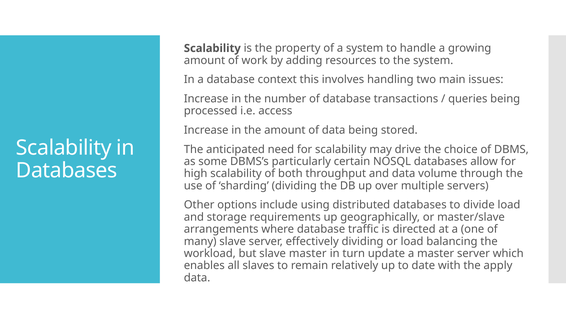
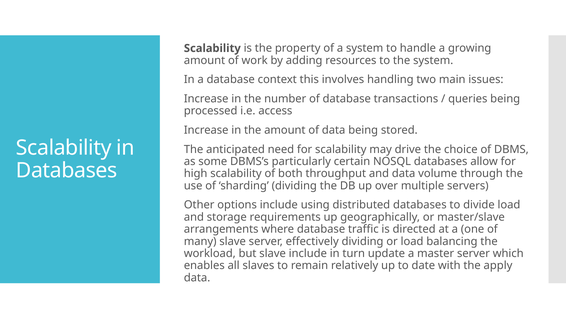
slave master: master -> include (308, 253)
